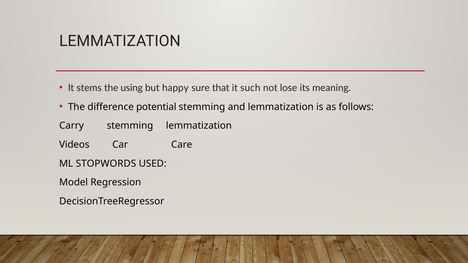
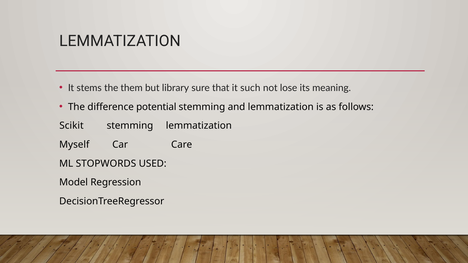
using: using -> them (132, 88)
happy: happy -> library (175, 88)
Carry: Carry -> Scikit (71, 126)
Videos: Videos -> Myself (74, 145)
